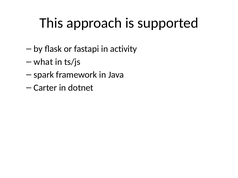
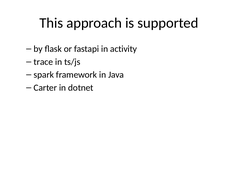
what: what -> trace (43, 62)
